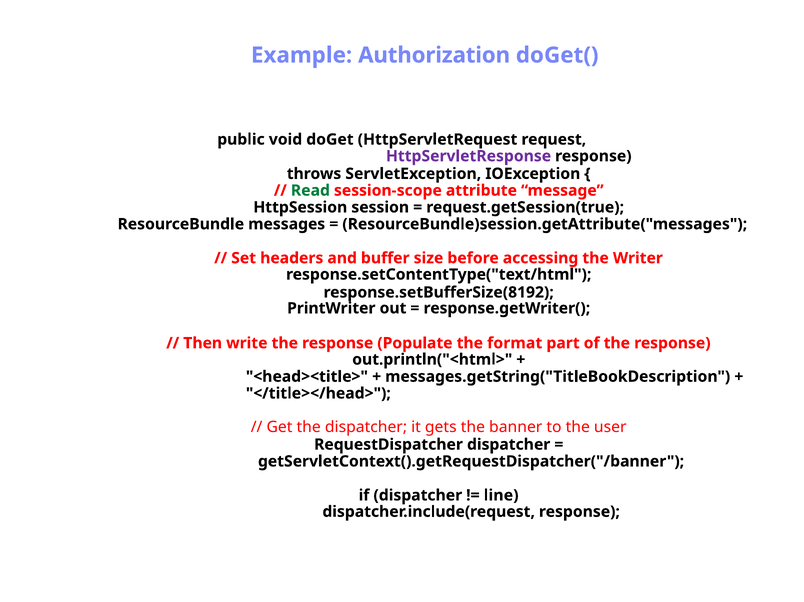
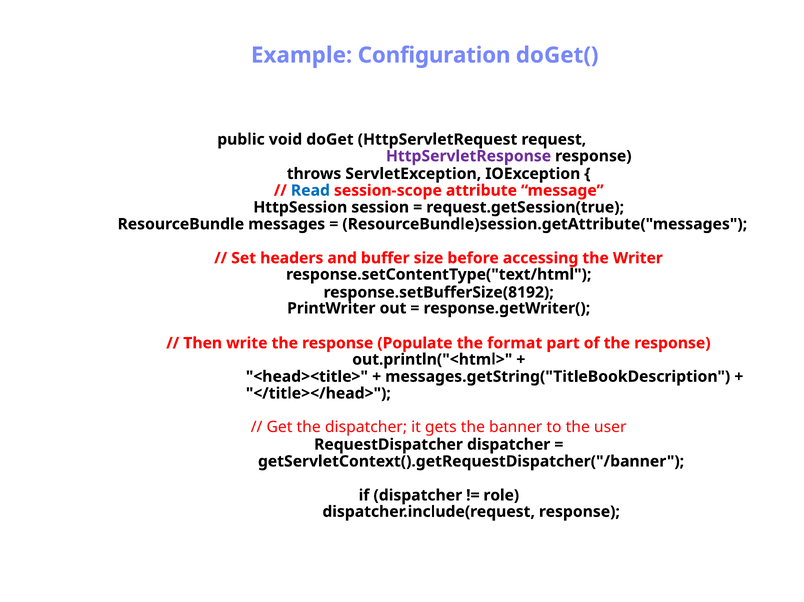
Authorization: Authorization -> Configuration (434, 55)
Read colour: green -> blue (310, 191)
line: line -> role (501, 496)
